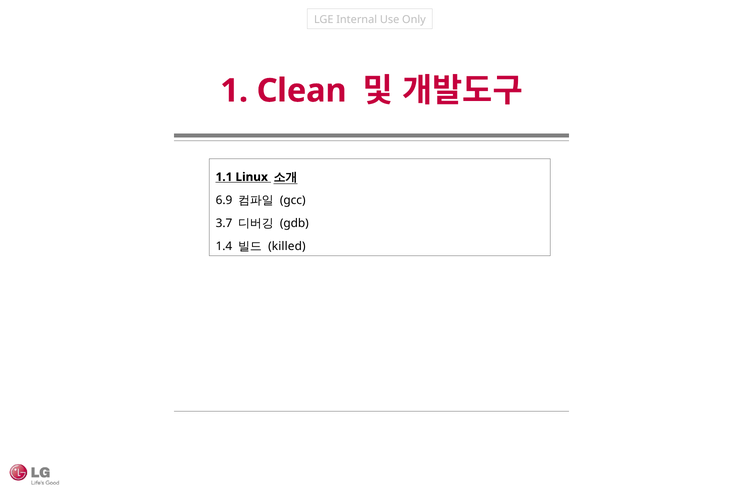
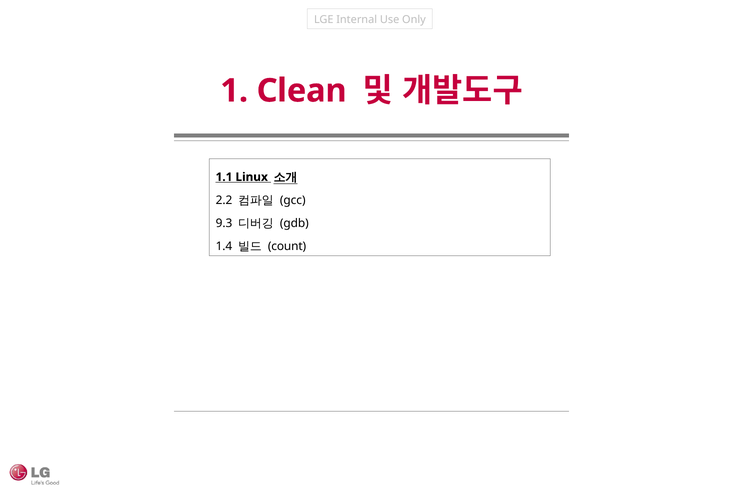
6.9: 6.9 -> 2.2 (224, 200)
3.7: 3.7 -> 9.3 (224, 223)
killed: killed -> count (287, 246)
